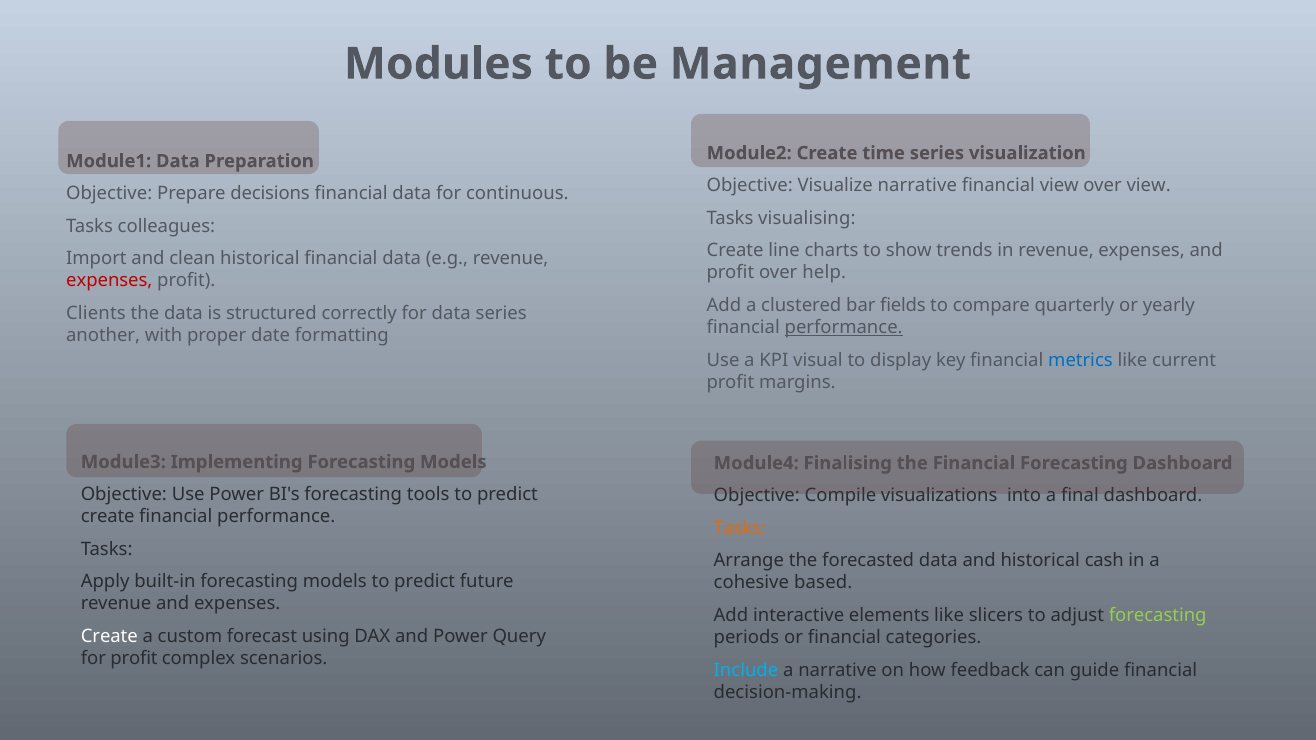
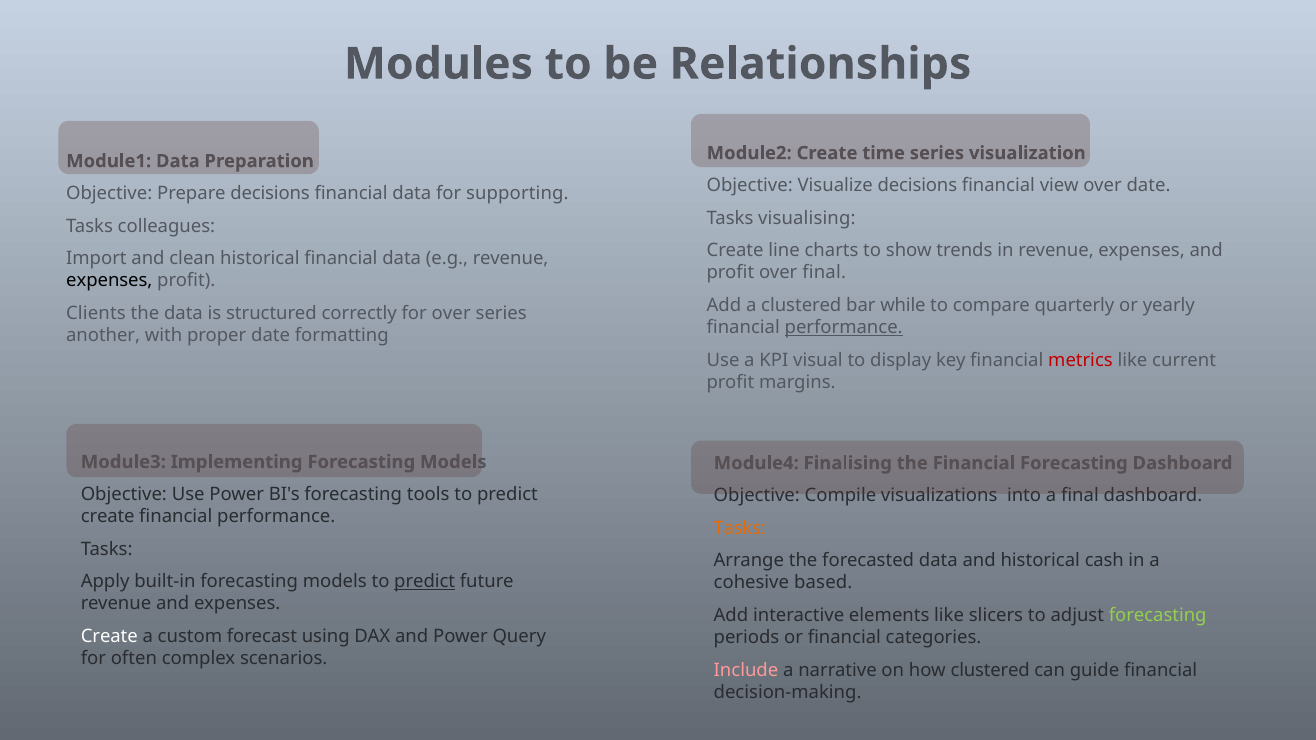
Management: Management -> Relationships (821, 64)
Visualize narrative: narrative -> decisions (917, 186)
over view: view -> date (1149, 186)
continuous: continuous -> supporting (517, 194)
over help: help -> final (824, 273)
expenses colour: red -> black (109, 281)
fields: fields -> while (903, 305)
for data: data -> over (451, 313)
metrics colour: blue -> red (1080, 360)
predict underline: none -> present (425, 582)
for profit: profit -> often (134, 659)
Include colour: light blue -> pink (746, 670)
how feedback: feedback -> clustered (990, 670)
